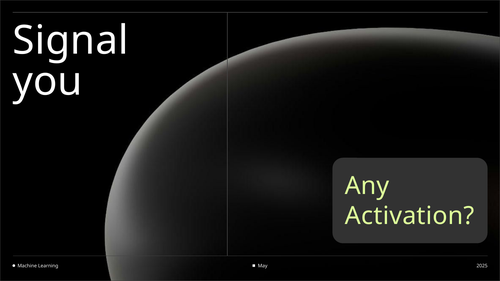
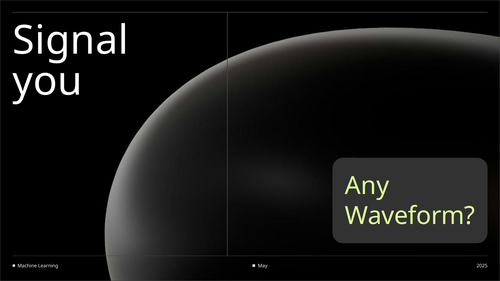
Activation: Activation -> Waveform (410, 216)
